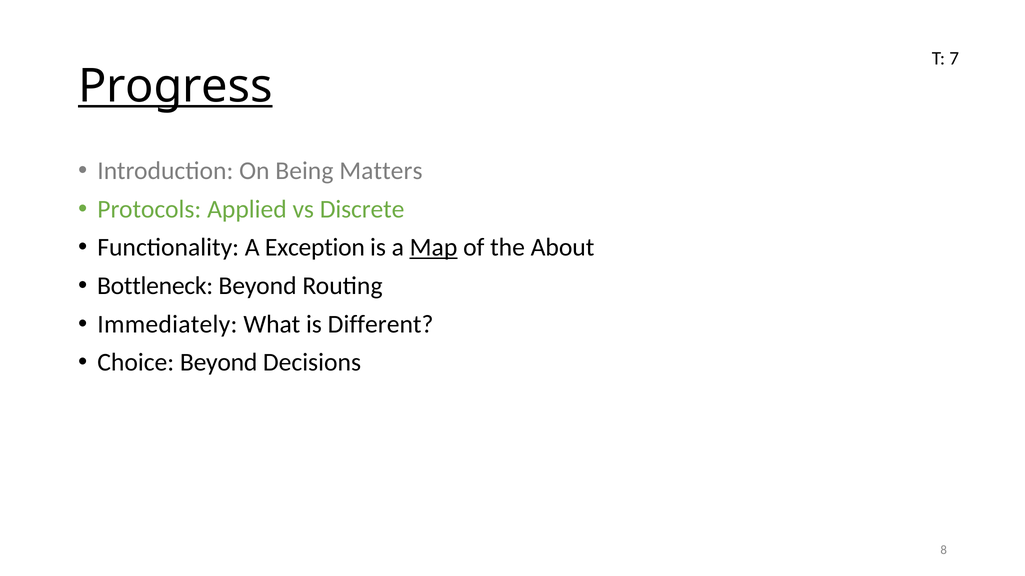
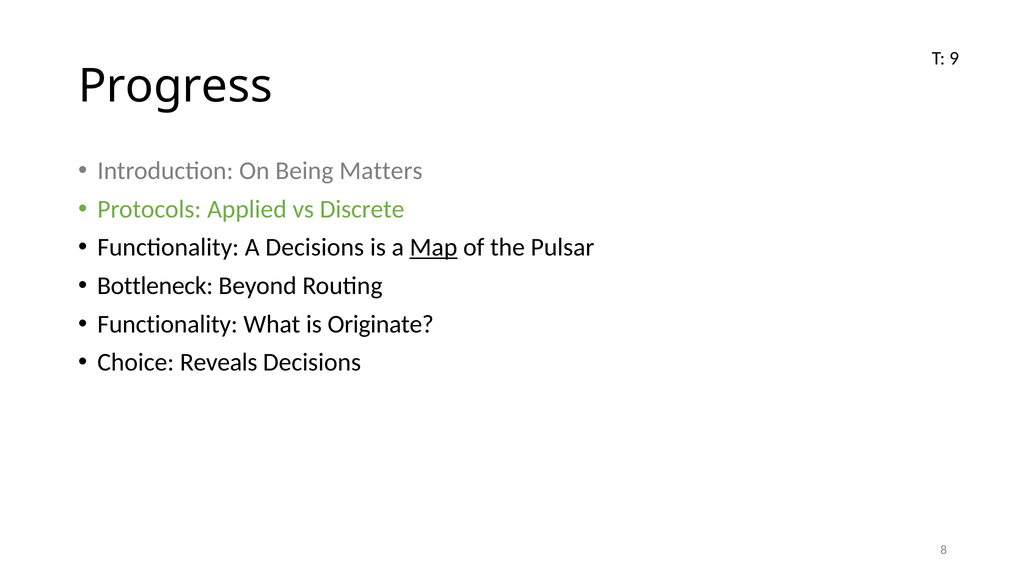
7: 7 -> 9 (954, 59)
Progress underline: present -> none (175, 86)
A Exception: Exception -> Decisions (315, 248)
About: About -> Pulsar (563, 248)
Immediately: Immediately -> Functionality (168, 324)
Different: Different -> Originate (381, 324)
Choice Beyond: Beyond -> Reveals (219, 363)
